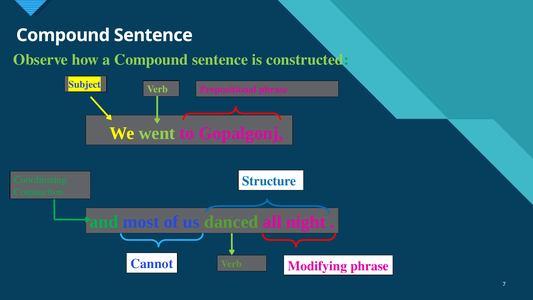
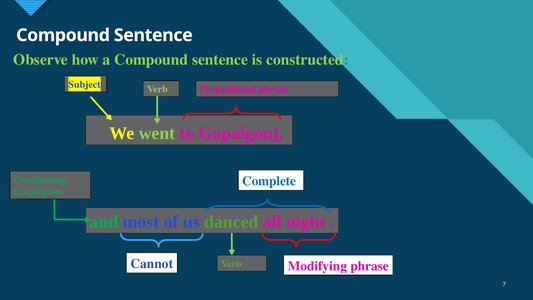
Structure: Structure -> Complete (269, 181)
